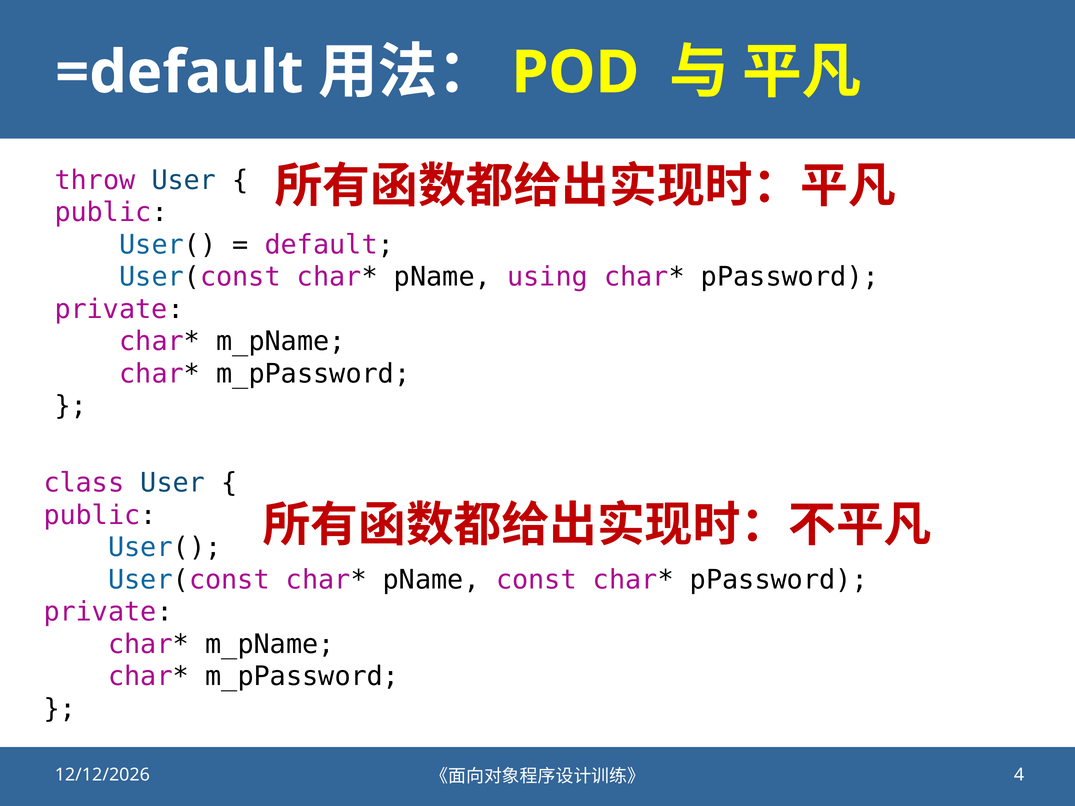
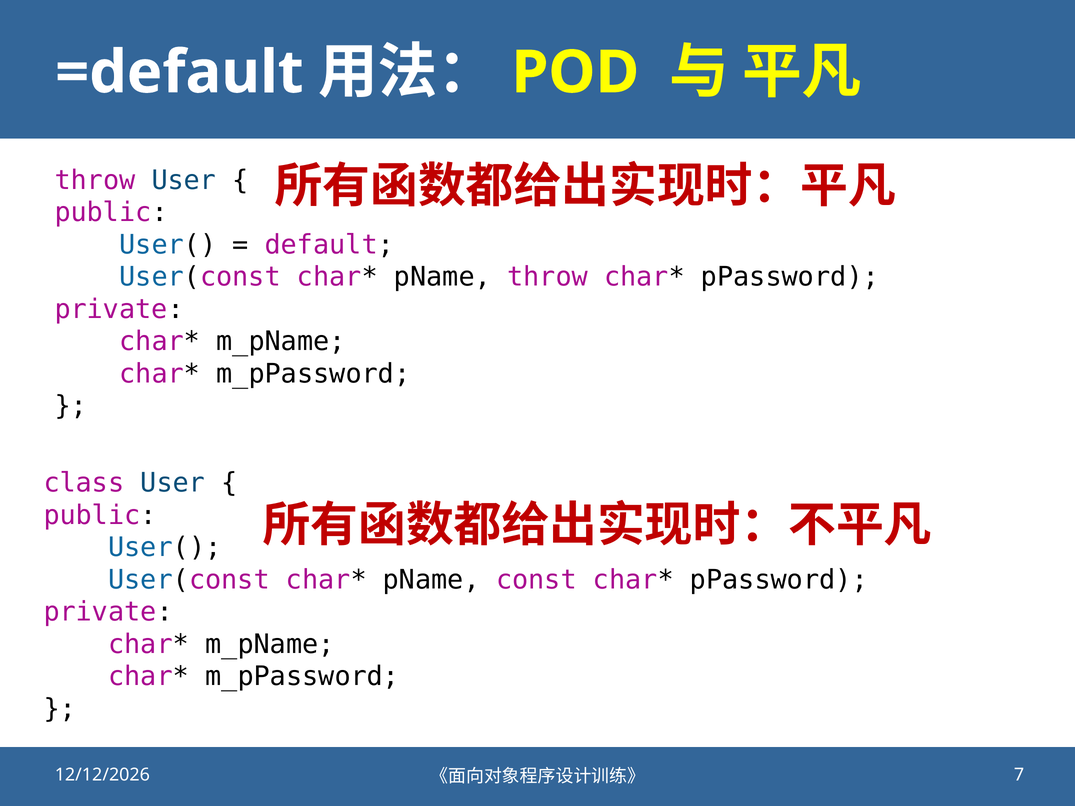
pName using: using -> throw (548, 277)
4: 4 -> 7 (1019, 775)
